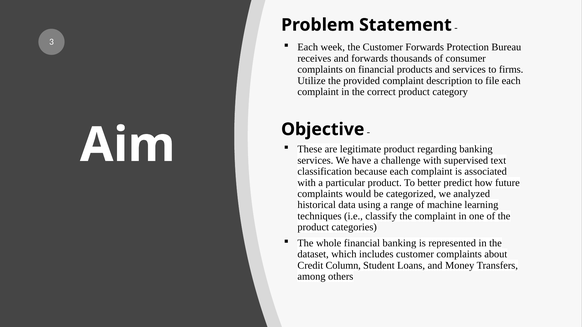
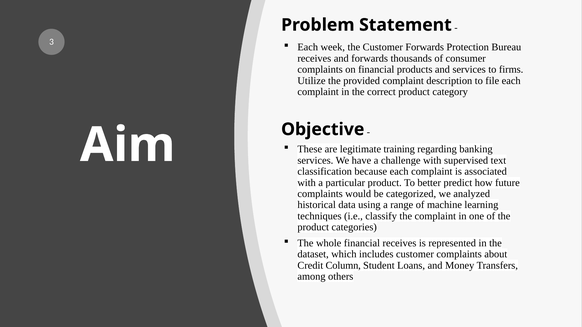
legitimate product: product -> training (399, 149)
financial banking: banking -> receives (399, 243)
